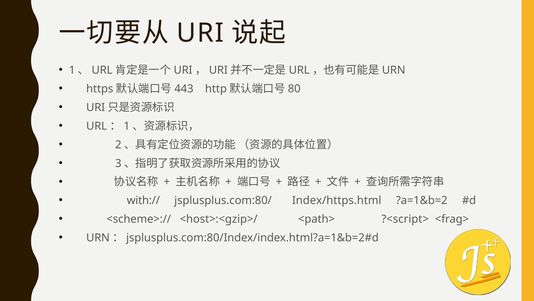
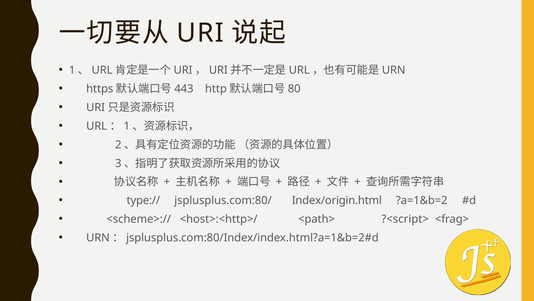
with://: with:// -> type:// (143, 200)
Index/https.html: Index/https.html -> Index/origin.html (337, 200)
<host>:<gzip>/: <host>:<gzip>/ -> <host>:<http>/ (219, 219)
